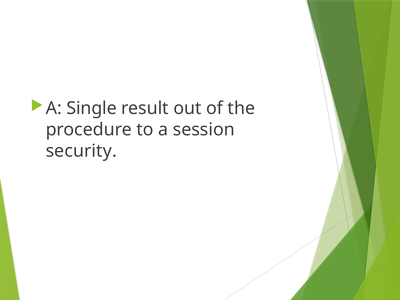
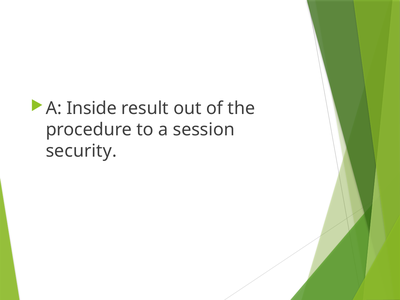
Single: Single -> Inside (92, 108)
